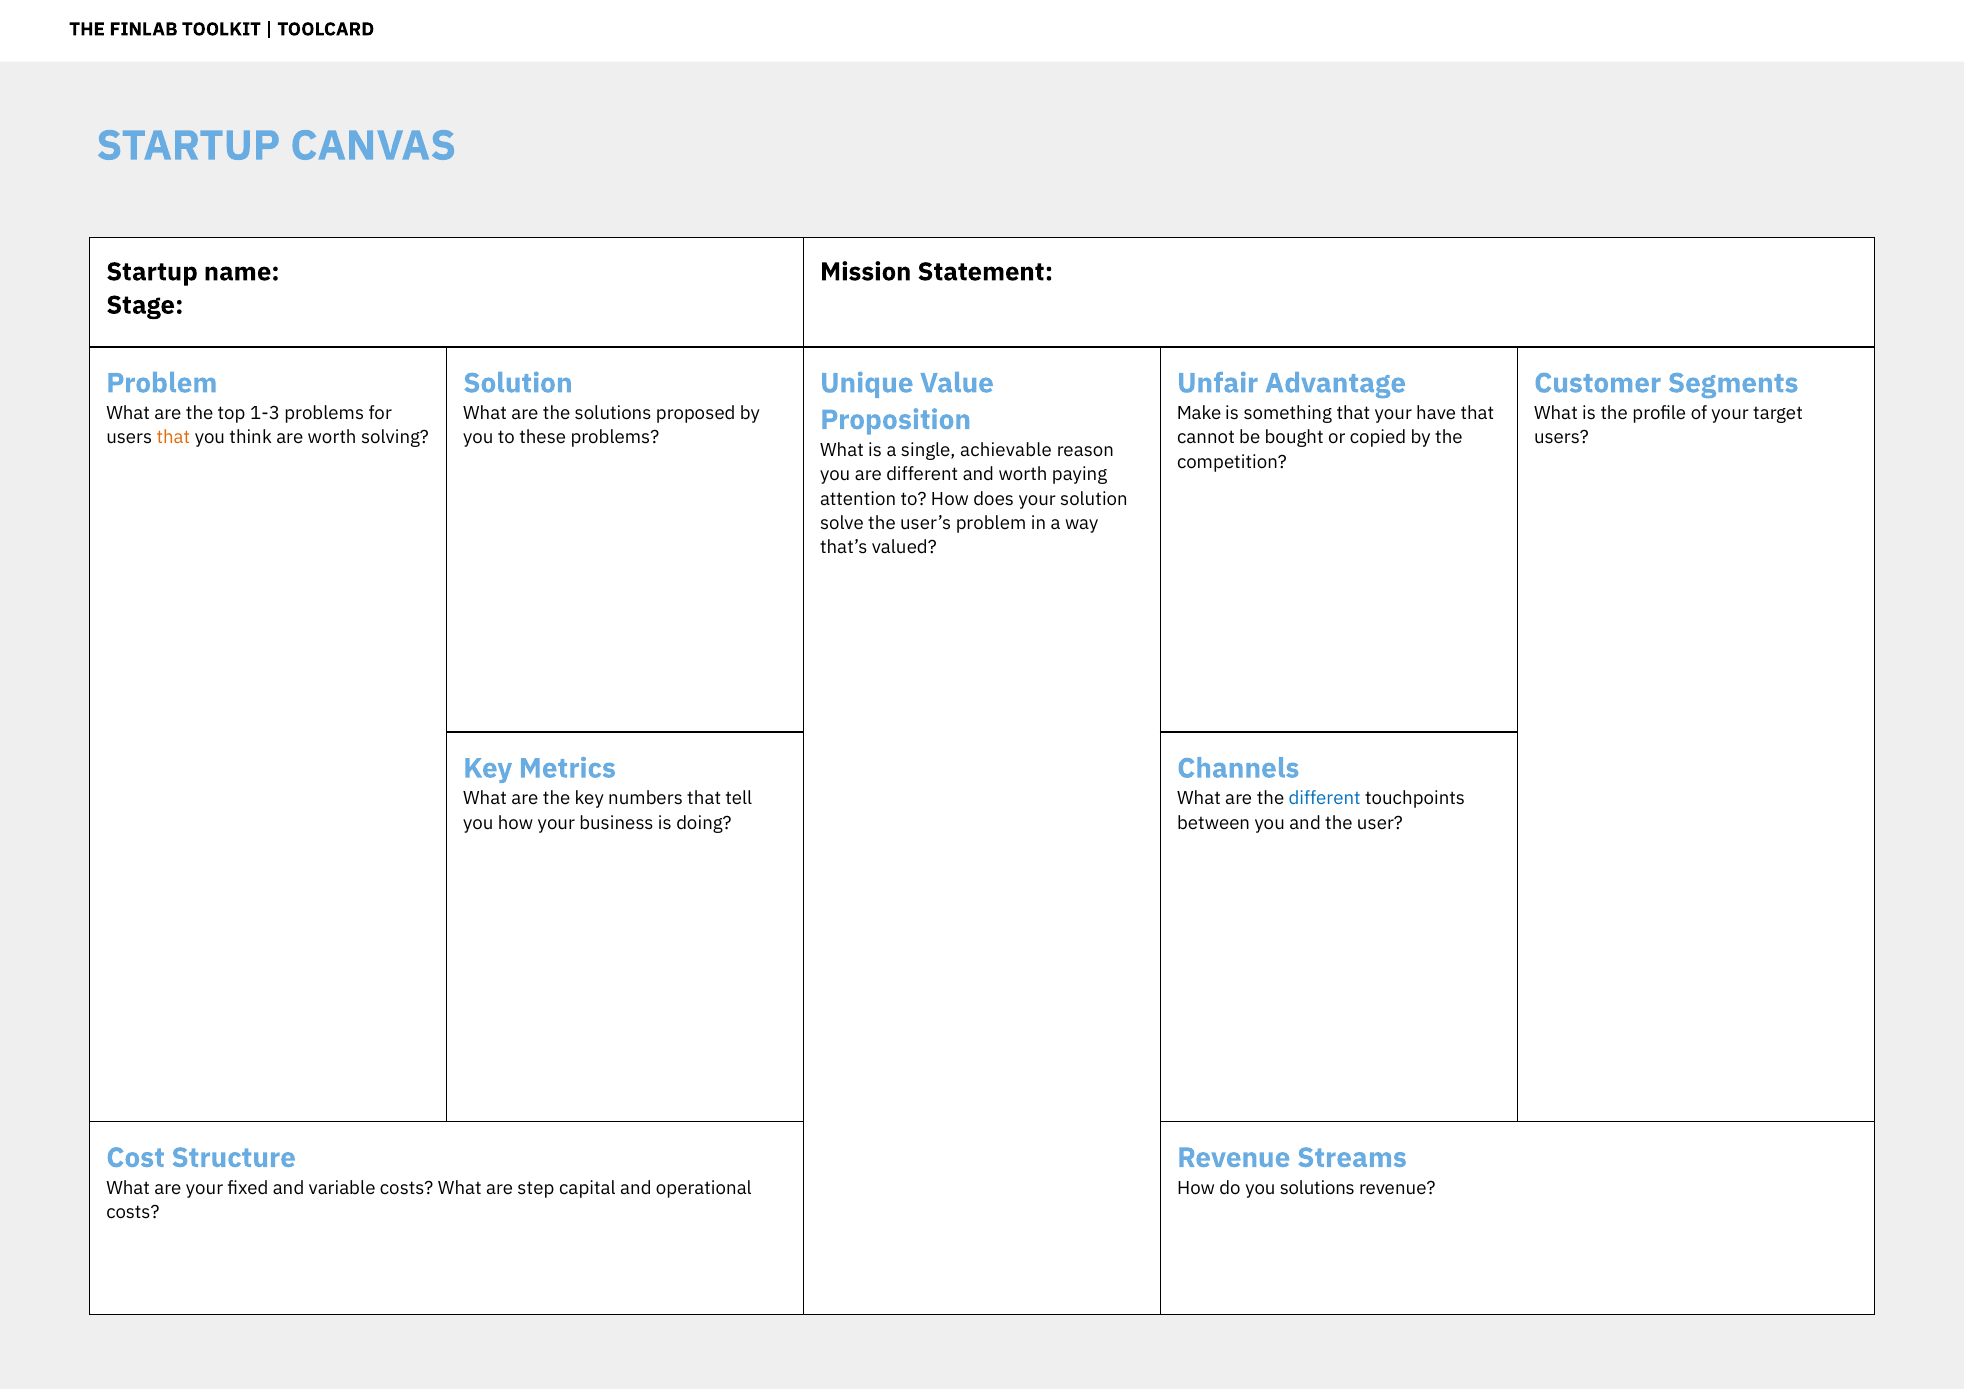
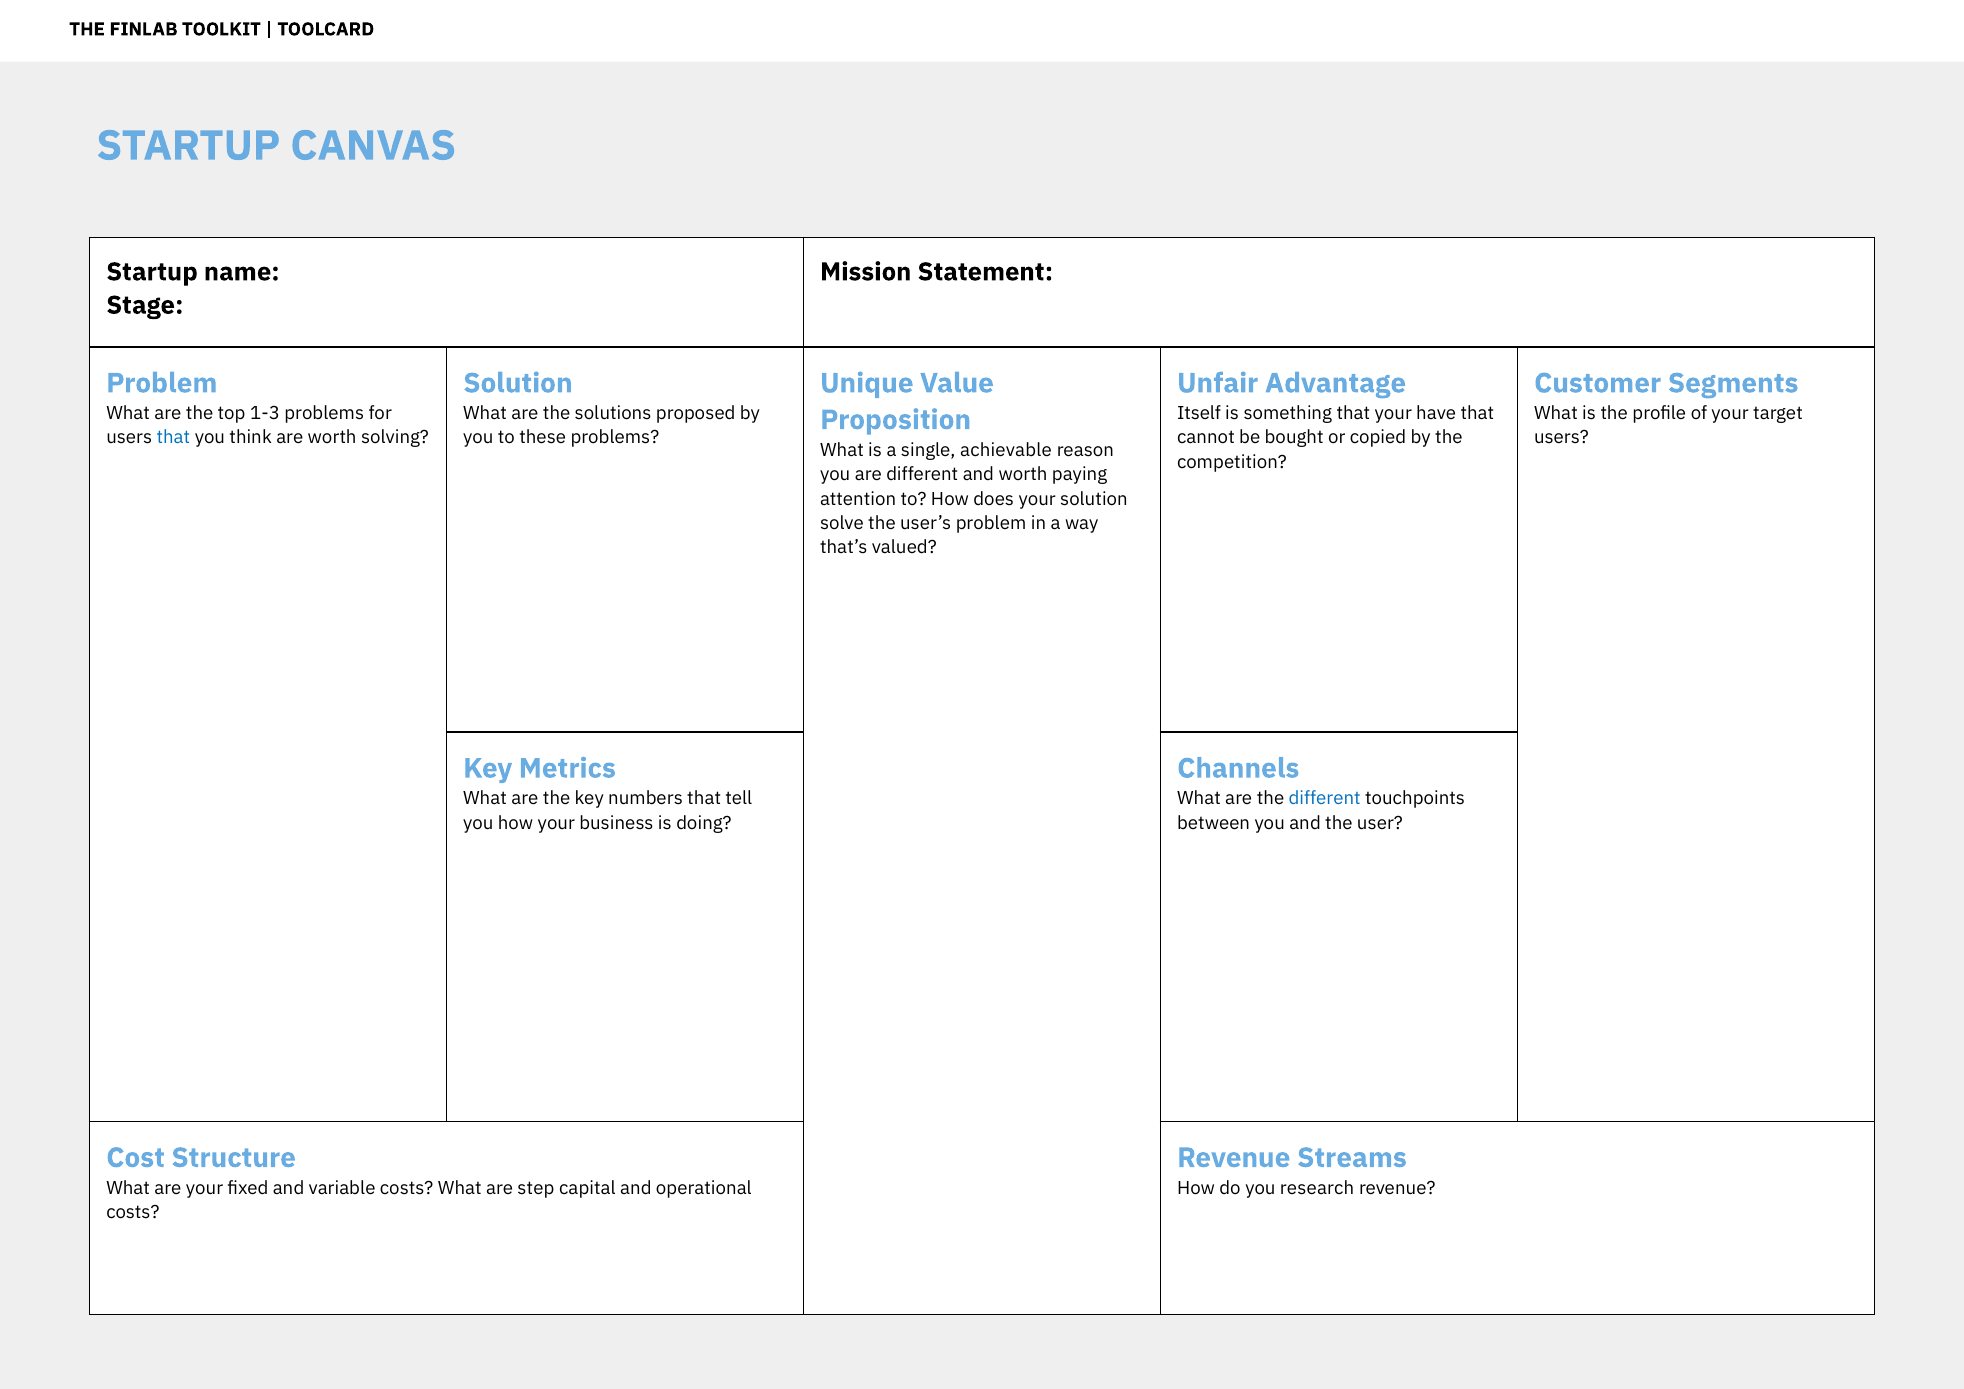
Make: Make -> Itself (1199, 413)
that colour: orange -> blue (173, 438)
you solutions: solutions -> research (1317, 1188)
